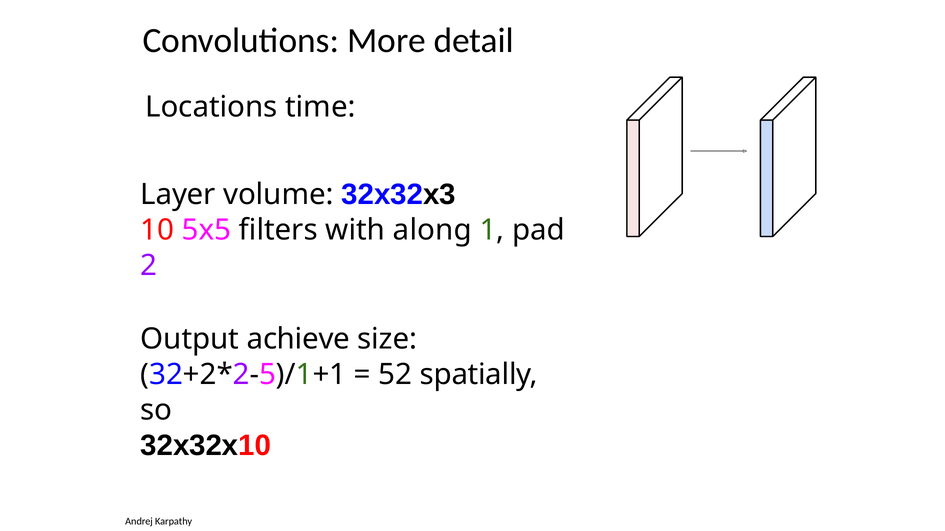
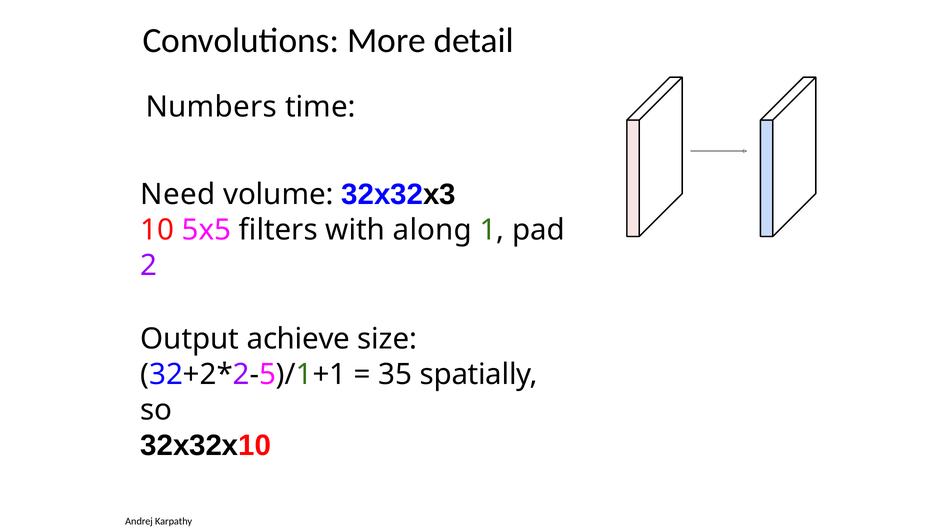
Locations: Locations -> Numbers (211, 107)
Layer: Layer -> Need (178, 195)
52: 52 -> 35 (395, 375)
